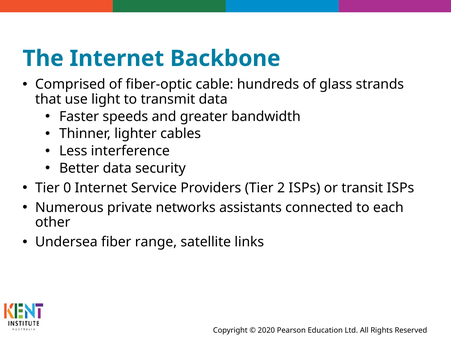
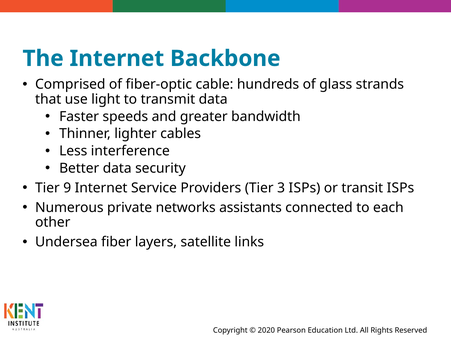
0: 0 -> 9 (67, 187)
2: 2 -> 3 (281, 187)
range: range -> layers (156, 242)
